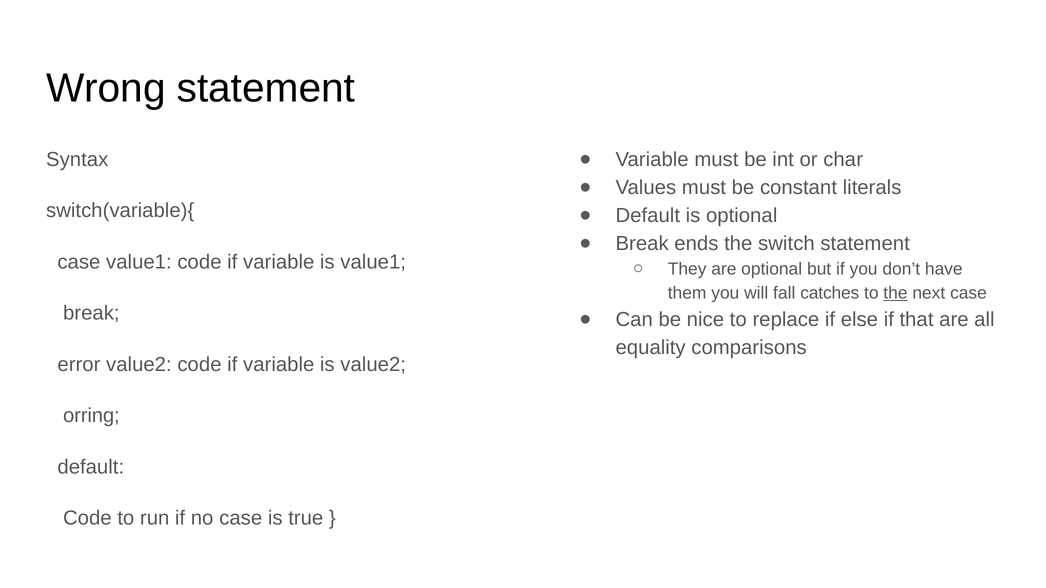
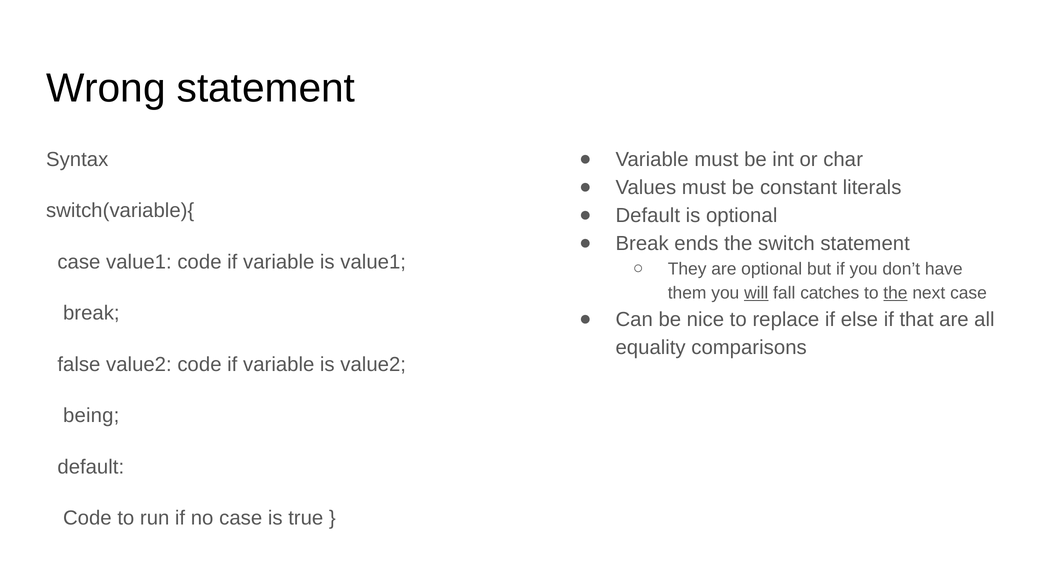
will underline: none -> present (756, 293)
error: error -> false (79, 365)
orring: orring -> being (91, 416)
